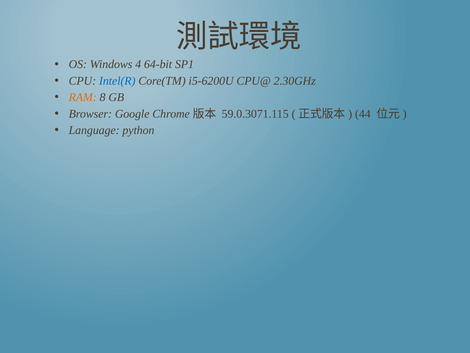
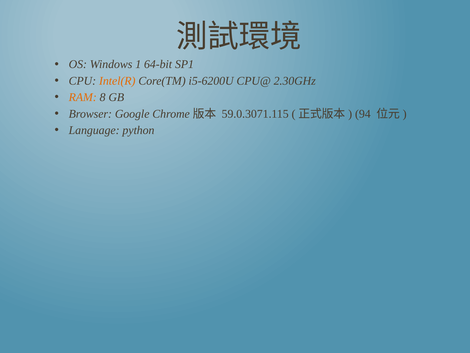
4: 4 -> 1 (138, 64)
Intel(R colour: blue -> orange (117, 81)
44: 44 -> 94 (363, 114)
